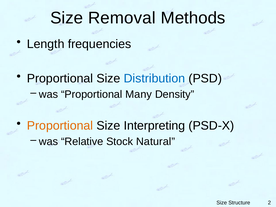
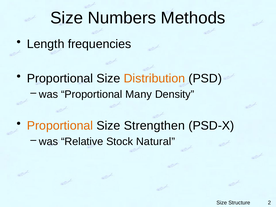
Removal: Removal -> Numbers (122, 18)
Distribution colour: blue -> orange (154, 78)
Interpreting: Interpreting -> Strengthen (154, 126)
